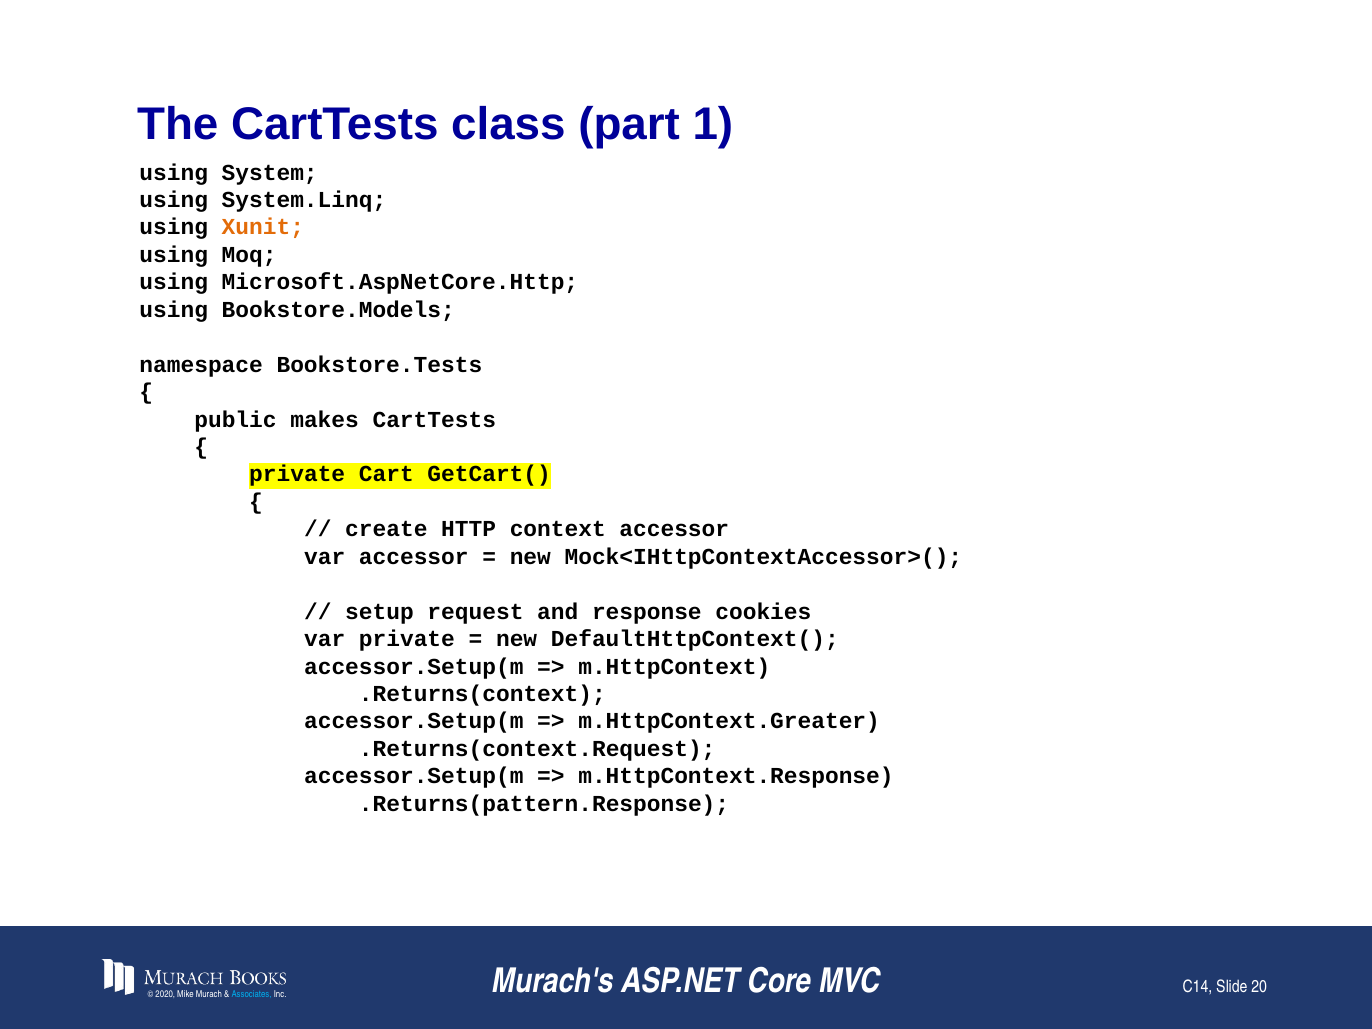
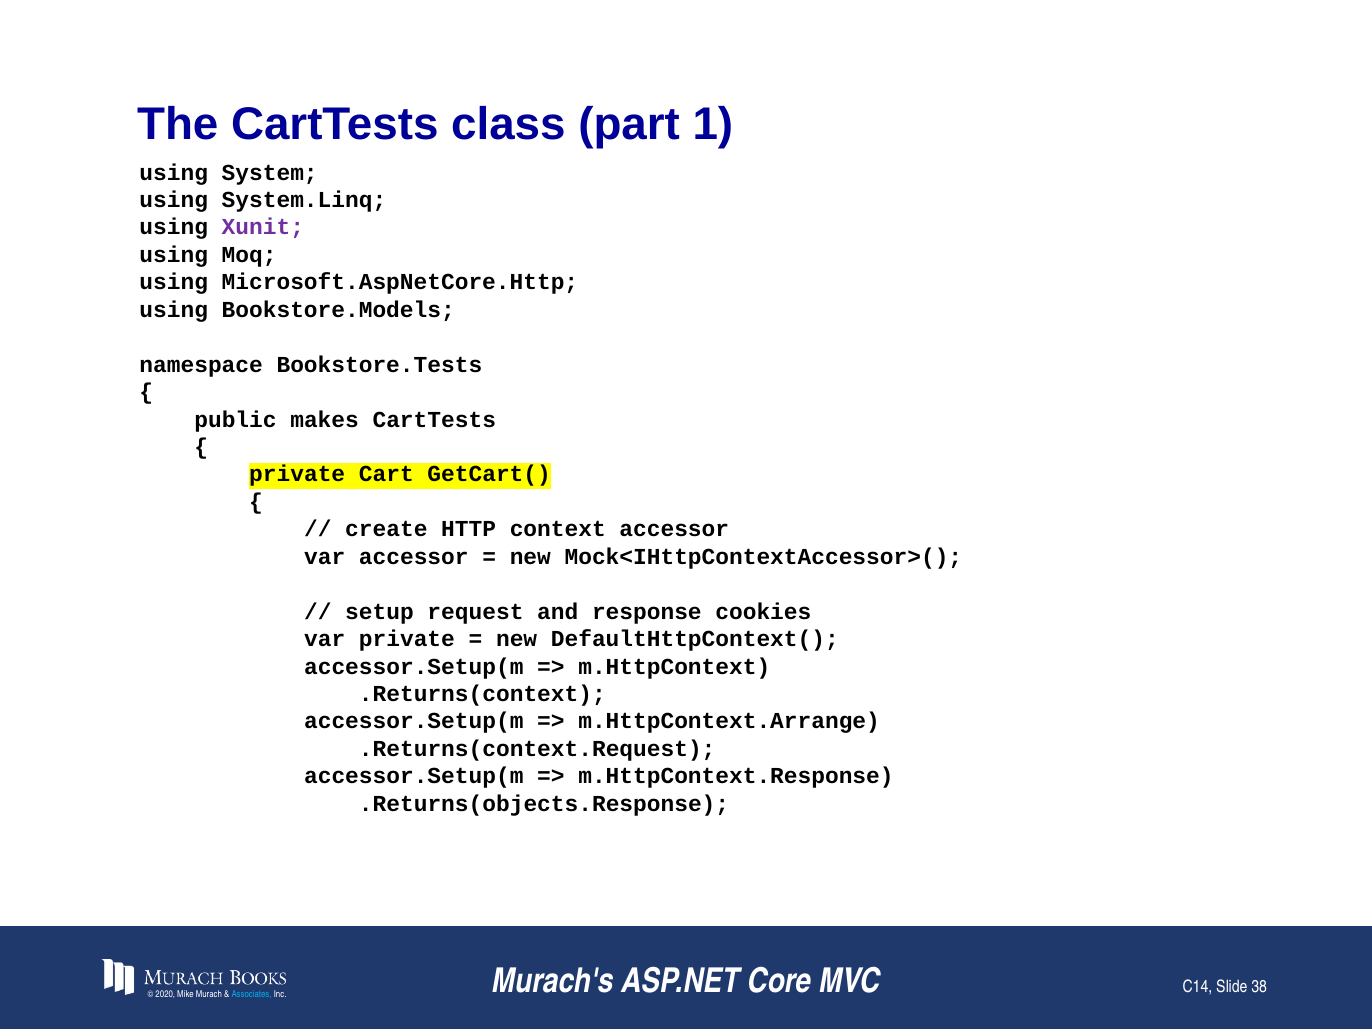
Xunit colour: orange -> purple (263, 227)
m.HttpContext.Greater: m.HttpContext.Greater -> m.HttpContext.Arrange (729, 721)
.Returns(pattern.Response: .Returns(pattern.Response -> .Returns(objects.Response (544, 804)
20: 20 -> 38 (1259, 987)
